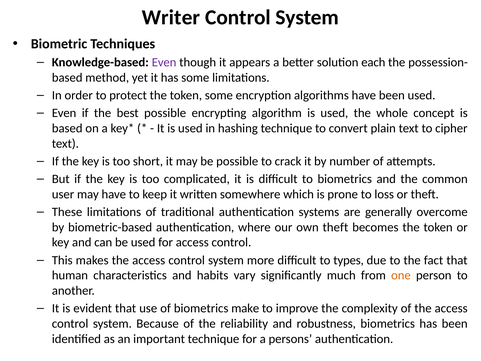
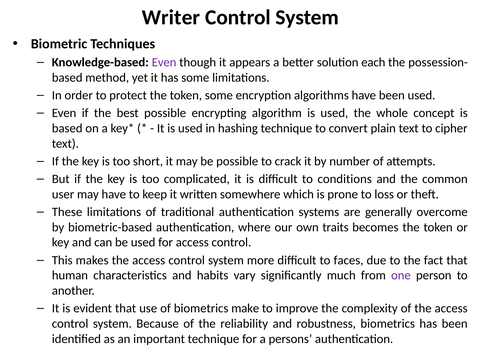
to biometrics: biometrics -> conditions (345, 179)
own theft: theft -> traits (336, 227)
types: types -> faces (349, 260)
one colour: orange -> purple (401, 275)
